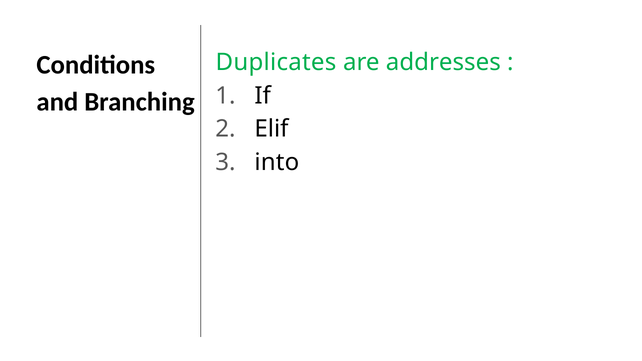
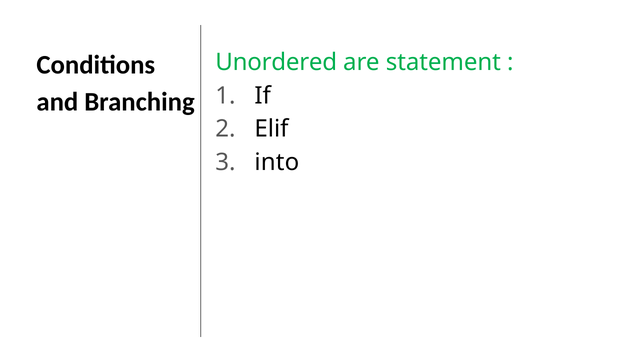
Duplicates: Duplicates -> Unordered (276, 63)
addresses: addresses -> statement (443, 63)
